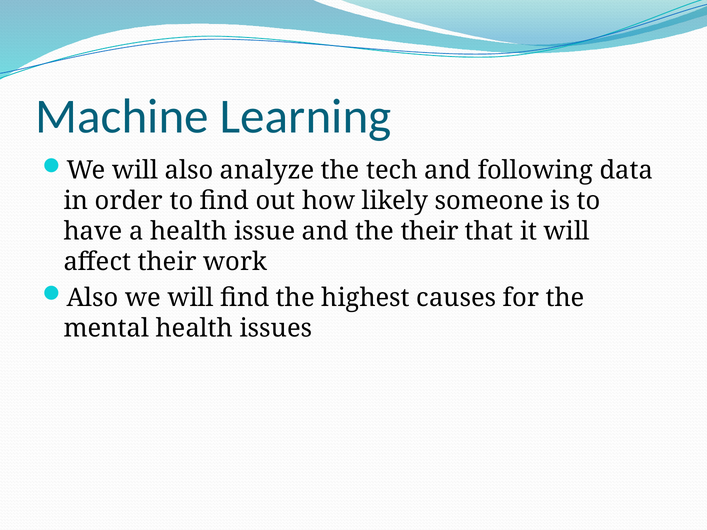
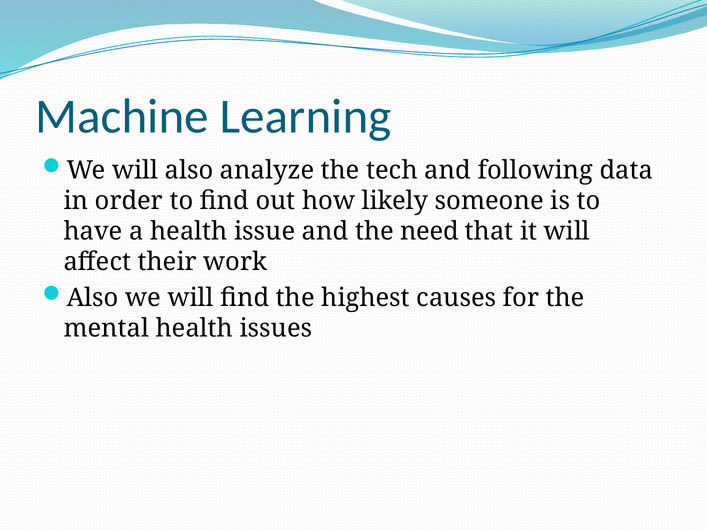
the their: their -> need (430, 231)
